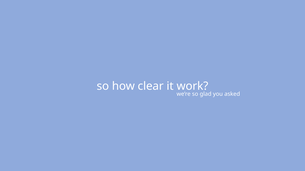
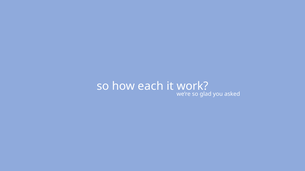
clear: clear -> each (151, 86)
